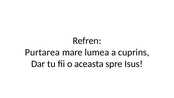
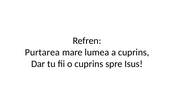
o aceasta: aceasta -> cuprins (89, 64)
